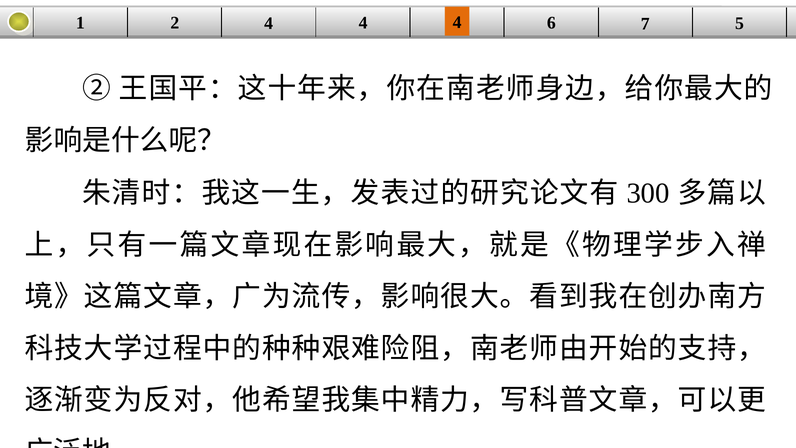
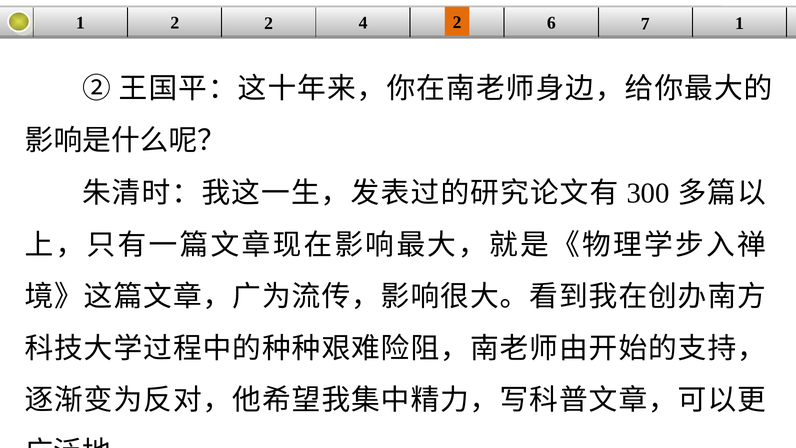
2 4: 4 -> 2 (269, 23)
4: 4 -> 2 (457, 22)
7 5: 5 -> 1 (739, 24)
